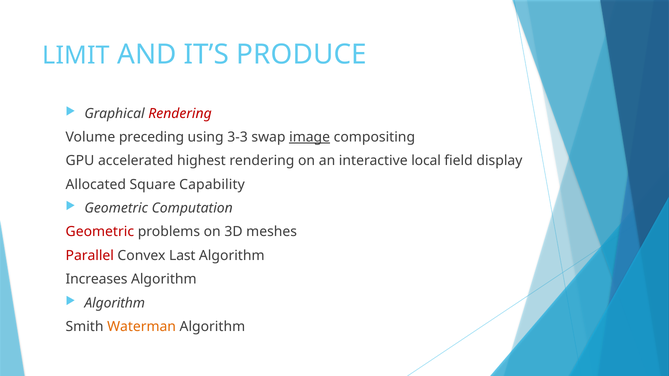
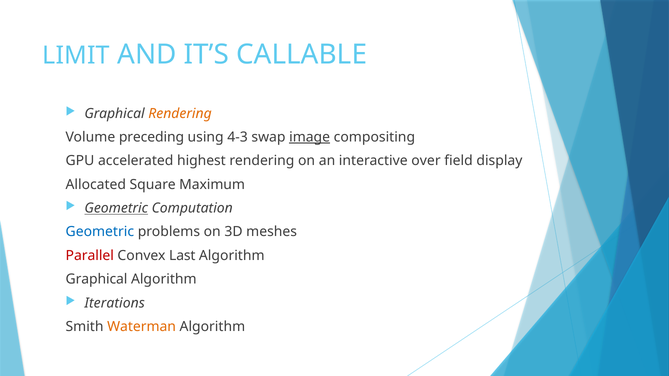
PRODUCE: PRODUCE -> CALLABLE (302, 55)
Rendering colour: red -> orange (180, 114)
3-3: 3-3 -> 4-3 (238, 137)
local: local -> over (426, 161)
Capability: Capability -> Maximum (212, 185)
Geometric underline: none -> present (116, 208)
Geometric colour: red -> blue (100, 232)
Increases: Increases -> Graphical (97, 279)
Algorithm: Algorithm -> Iterations (115, 303)
